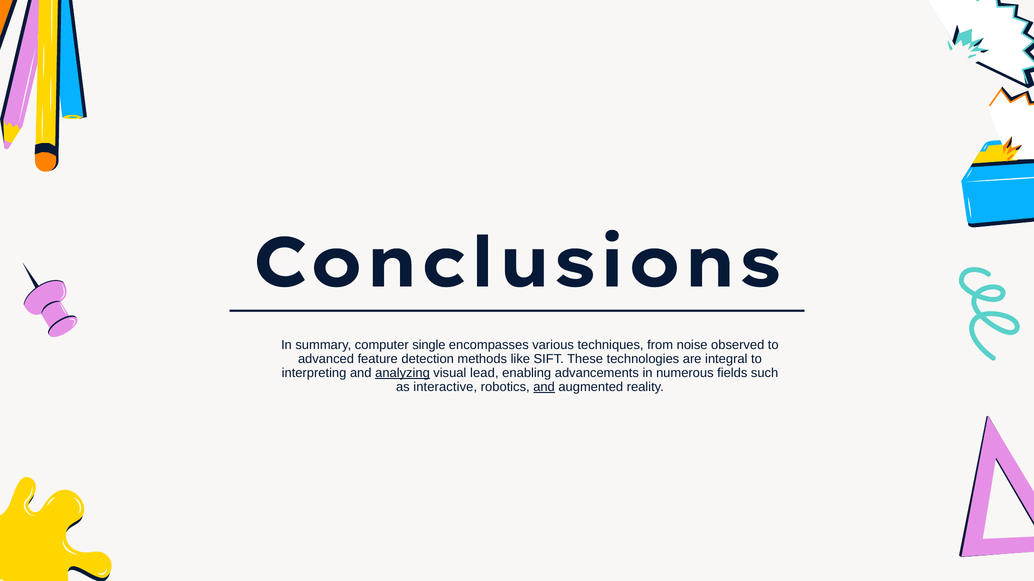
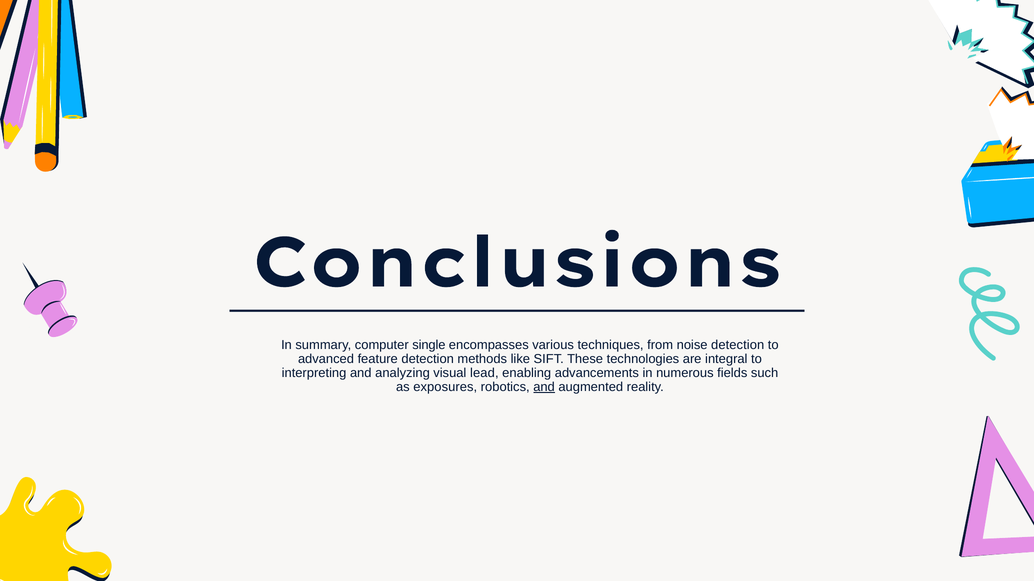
noise observed: observed -> detection (738, 345)
analyzing underline: present -> none (403, 373)
interactive: interactive -> exposures (445, 387)
